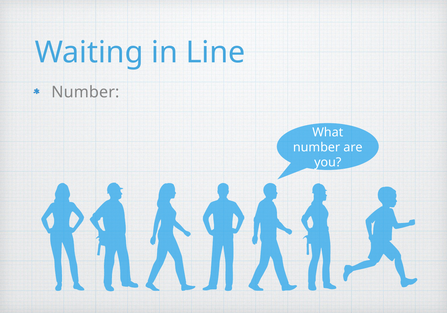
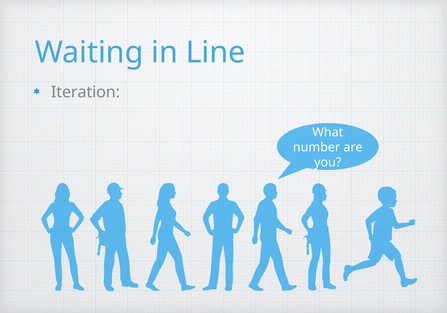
Number: Number -> Iteration (85, 92)
